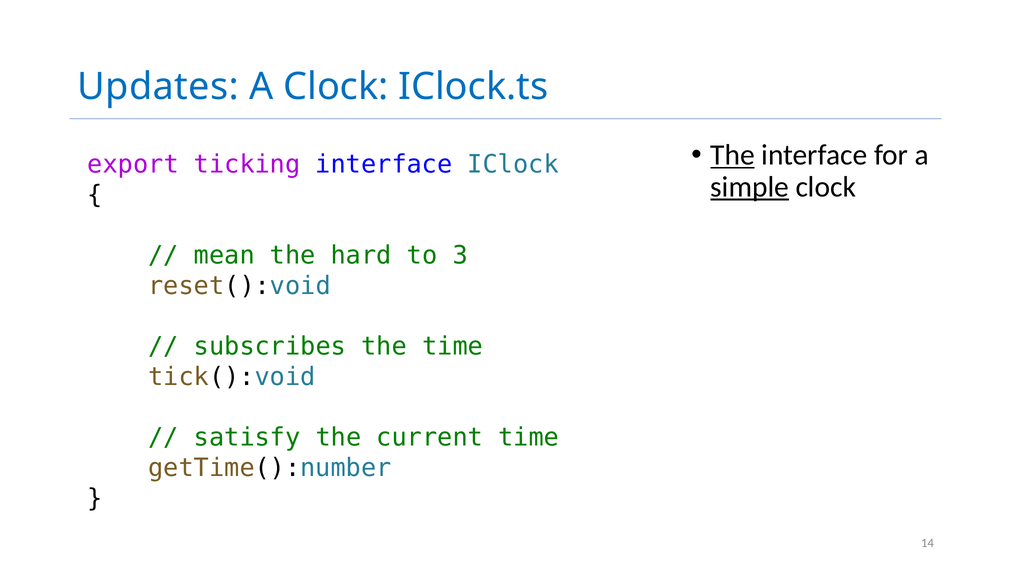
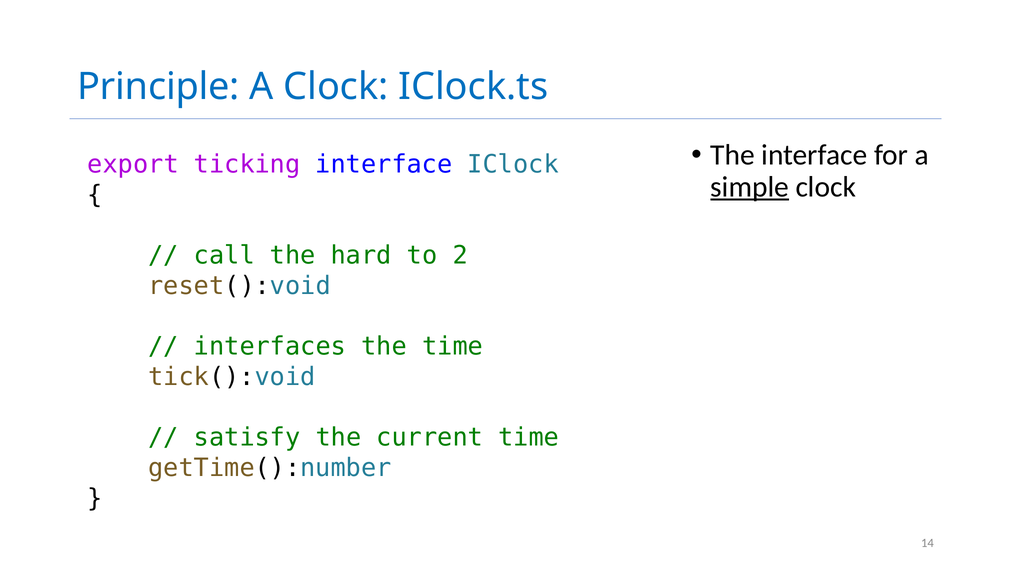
Updates: Updates -> Principle (158, 87)
The underline: present -> none (733, 155)
mean: mean -> call (224, 255)
3: 3 -> 2 (460, 255)
subscribes: subscribes -> interfaces (270, 346)
